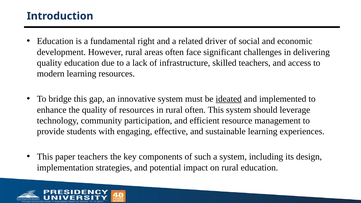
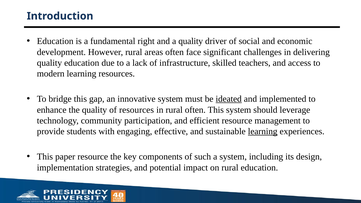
a related: related -> quality (191, 41)
learning underline: none -> present (263, 131)
paper teachers: teachers -> resource (93, 157)
